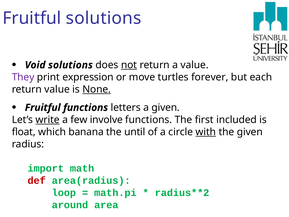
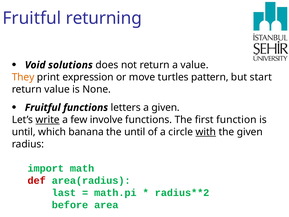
Fruitful solutions: solutions -> returning (104, 18)
not underline: present -> none (129, 65)
They colour: purple -> orange (23, 77)
forever: forever -> pattern (210, 77)
each: each -> start (261, 77)
None underline: present -> none (97, 89)
included: included -> function (236, 120)
float: float -> until (24, 132)
loop: loop -> last (64, 192)
around: around -> before (70, 205)
